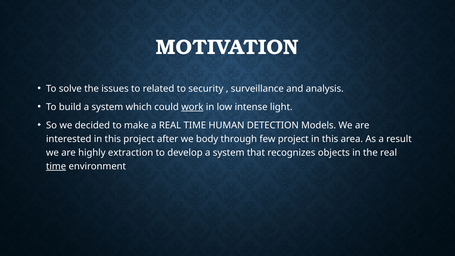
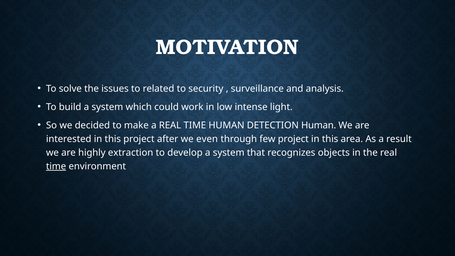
work underline: present -> none (192, 107)
DETECTION Models: Models -> Human (319, 125)
body: body -> even (207, 139)
